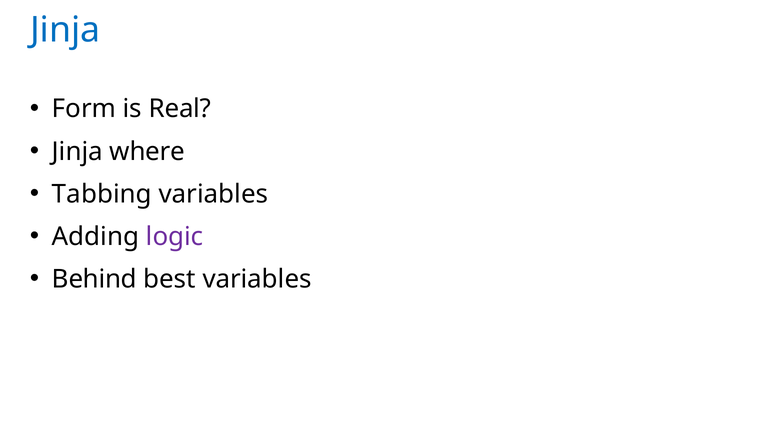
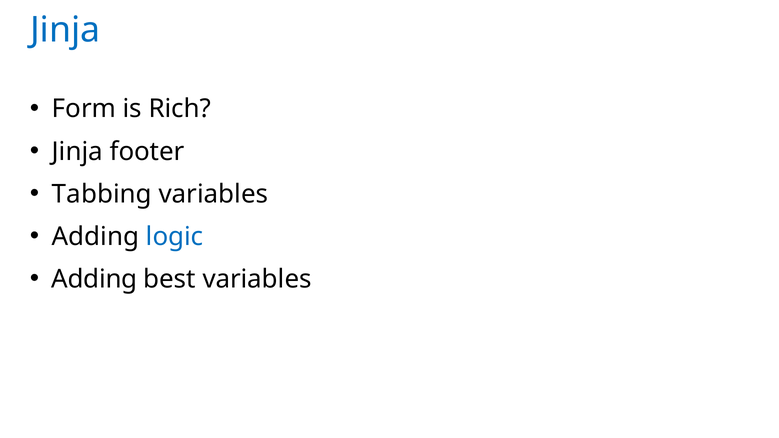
Real: Real -> Rich (180, 109)
where: where -> footer (147, 151)
logic colour: purple -> blue (175, 237)
Behind: Behind -> Adding (94, 279)
